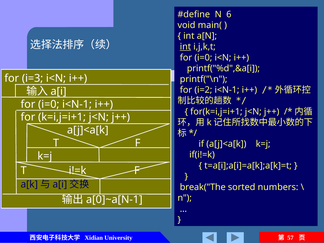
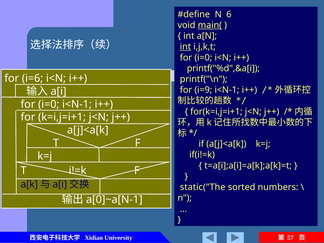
main( underline: none -> present (210, 25)
i=3: i=3 -> i=6 (33, 78)
i=2: i=2 -> i=9 (203, 90)
break("The: break("The -> static("The (203, 187)
